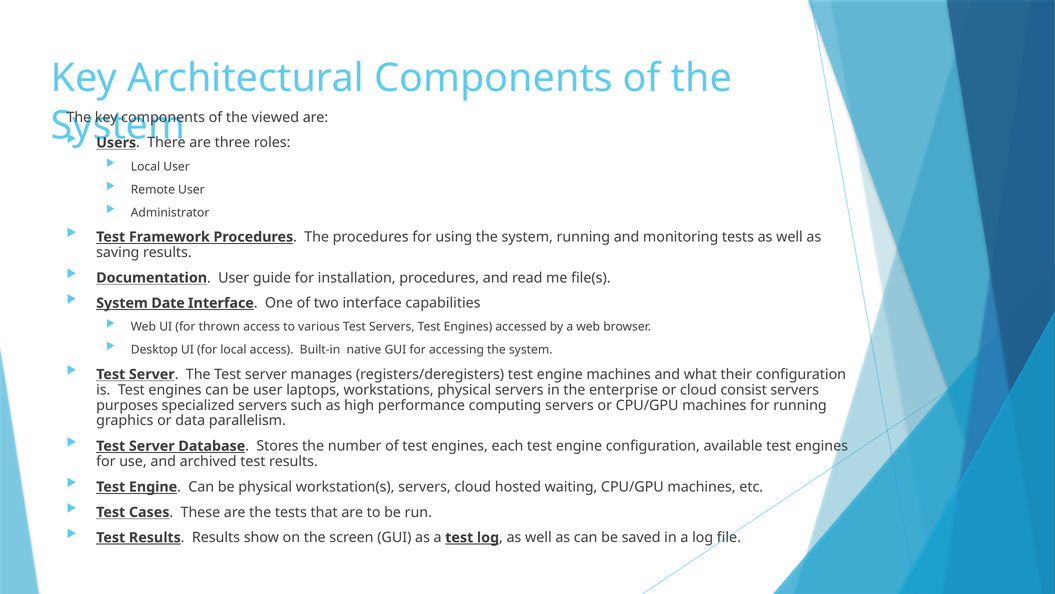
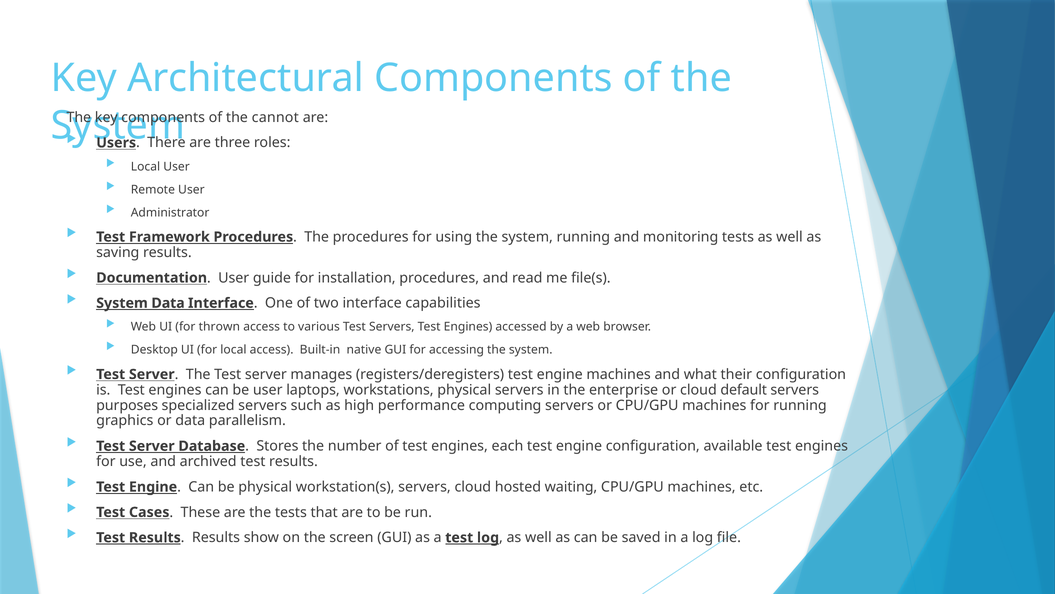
viewed: viewed -> cannot (275, 117)
System Date: Date -> Data (168, 303)
consist: consist -> default (744, 389)
